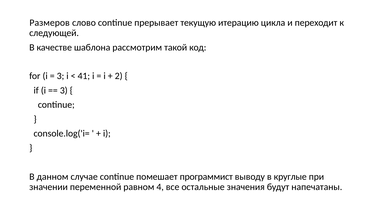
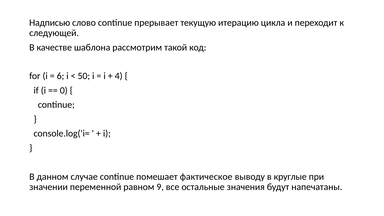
Размеров: Размеров -> Надписью (50, 23)
3: 3 -> 6 (60, 76)
41: 41 -> 50 (84, 76)
2: 2 -> 4 (119, 76)
3: 3 -> 0 (64, 90)
программист: программист -> фактическое (206, 177)
4: 4 -> 9 (160, 187)
